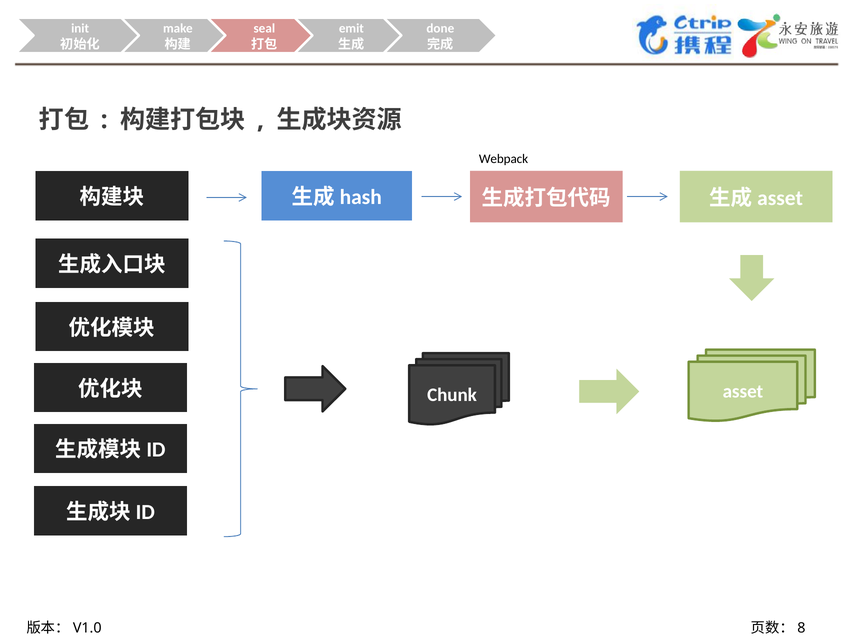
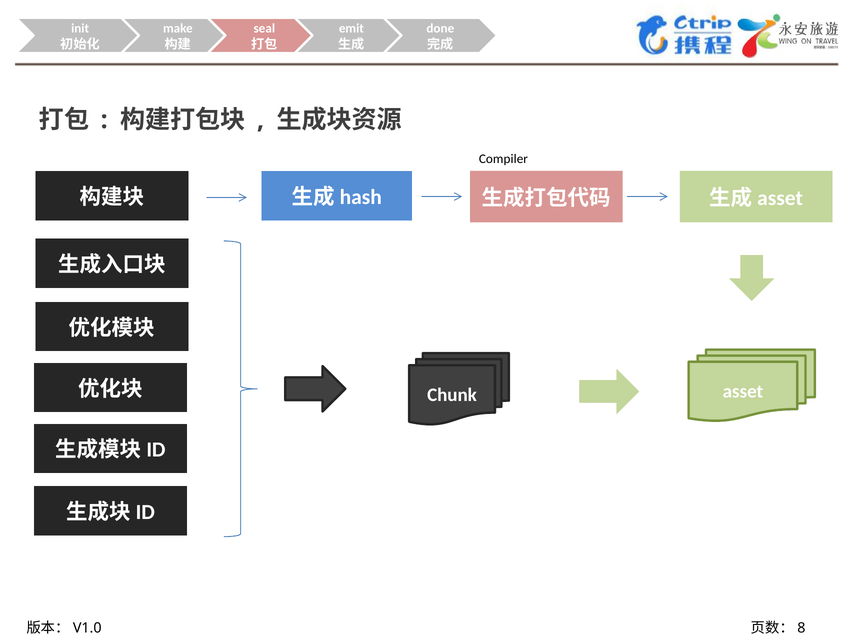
Webpack: Webpack -> Compiler (503, 159)
